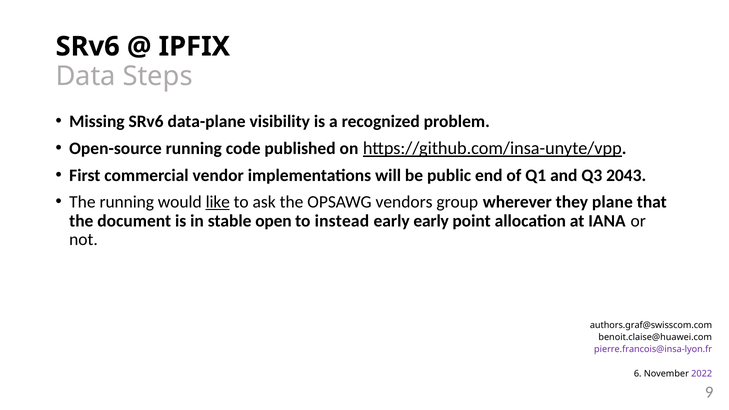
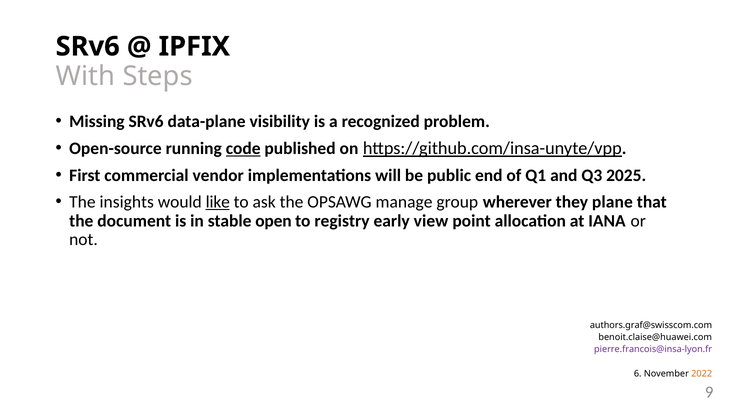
Data: Data -> With (85, 76)
code underline: none -> present (243, 149)
2043: 2043 -> 2025 (626, 175)
The running: running -> insights (127, 202)
vendors: vendors -> manage (404, 202)
instead: instead -> registry (342, 221)
early early: early -> view (431, 221)
2022 colour: purple -> orange (702, 374)
